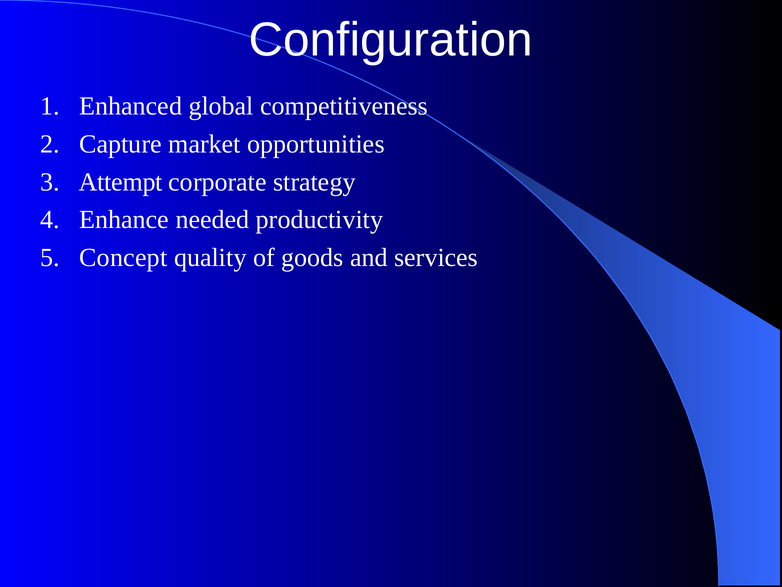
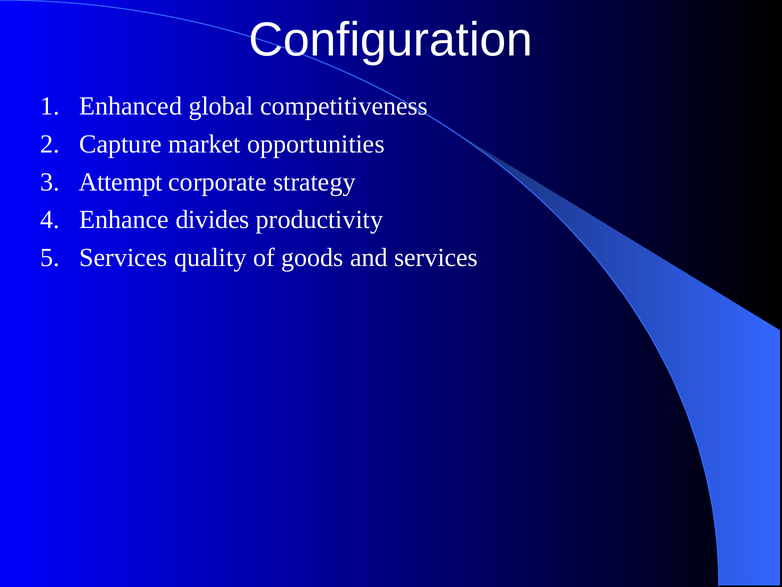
needed: needed -> divides (213, 220)
Concept: Concept -> Services (123, 257)
